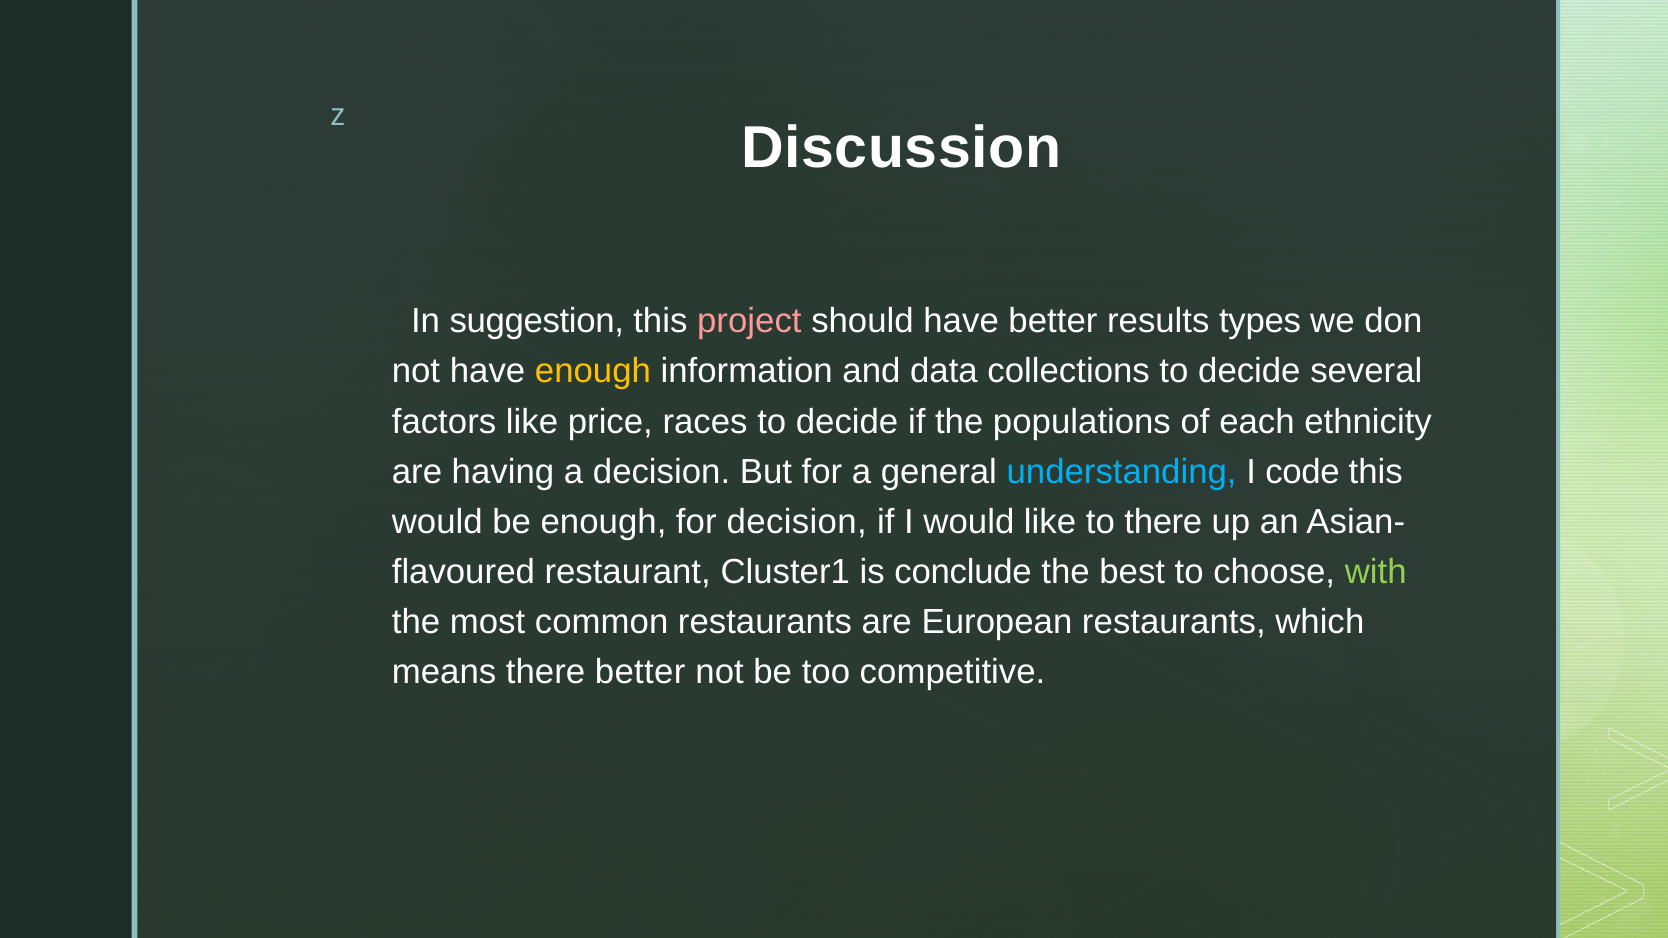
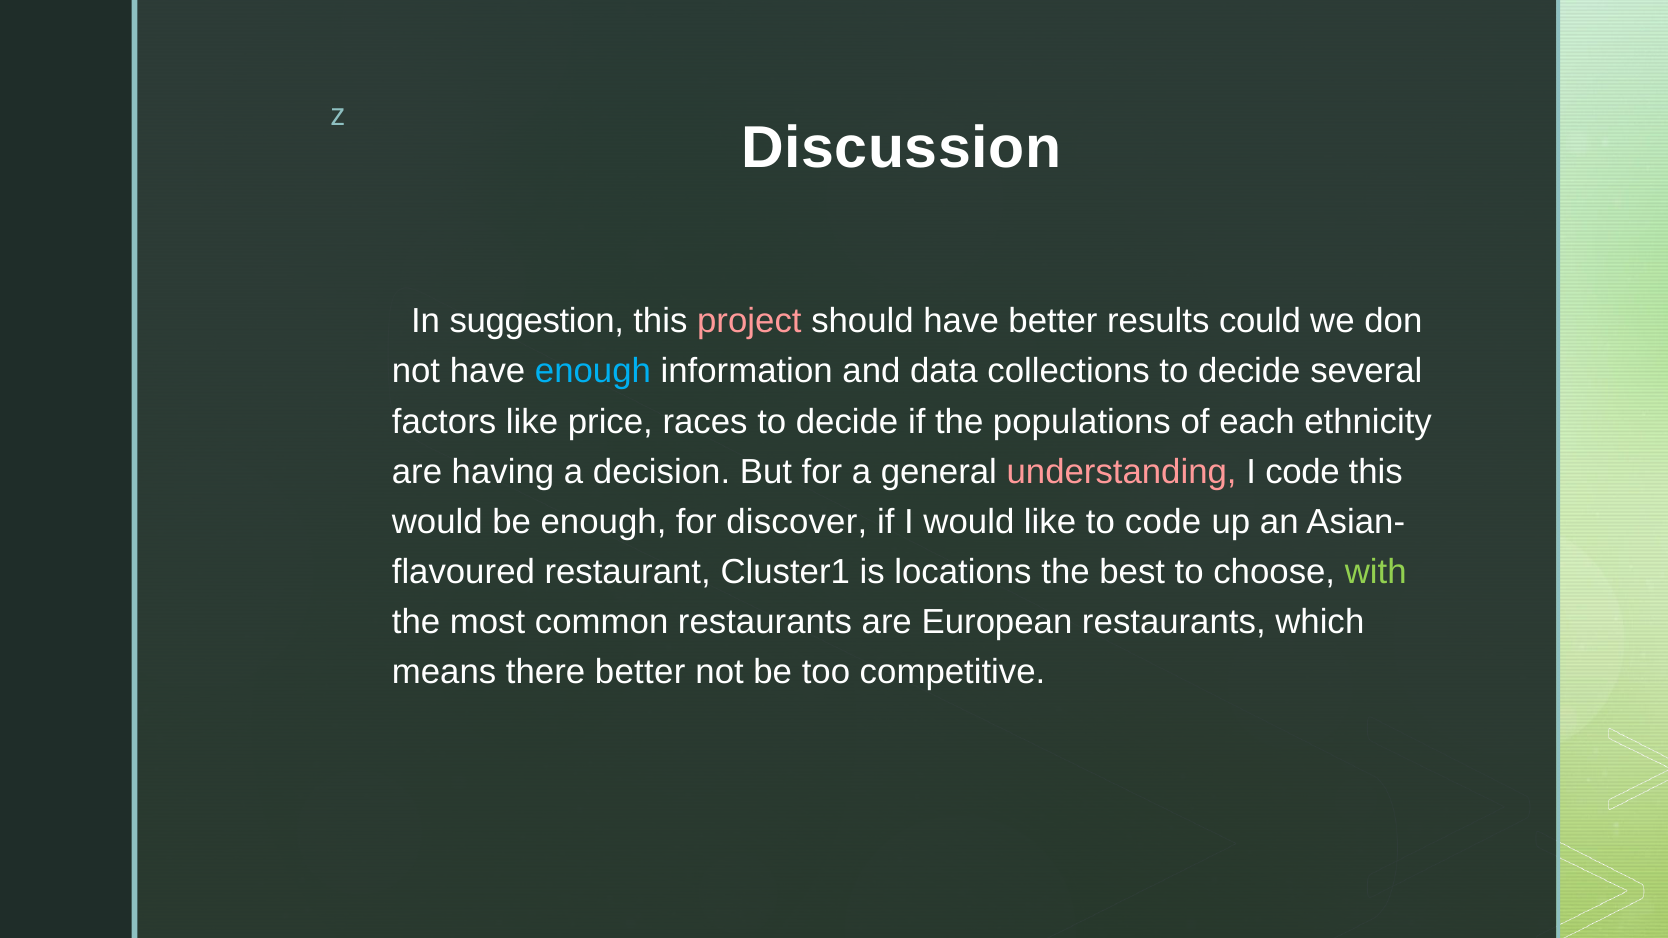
types: types -> could (1260, 321)
enough colour: yellow -> light blue (593, 372)
understanding colour: light blue -> pink (1122, 472)
for decision: decision -> discover (797, 522)
to there: there -> code (1163, 522)
conclude: conclude -> locations (963, 572)
